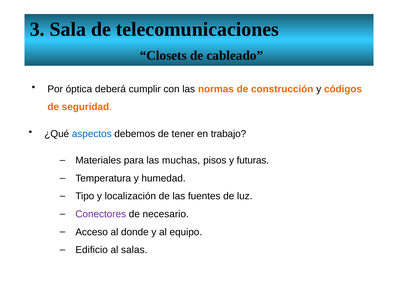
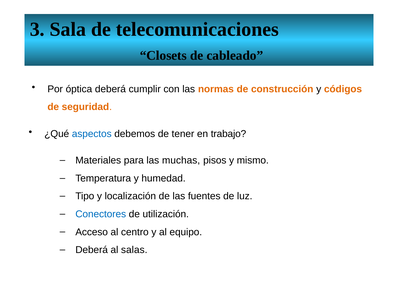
futuras: futuras -> mismo (253, 160)
Conectores colour: purple -> blue (101, 214)
necesario: necesario -> utilización (166, 214)
donde: donde -> centro (135, 232)
Edificio: Edificio -> Deberá (92, 250)
